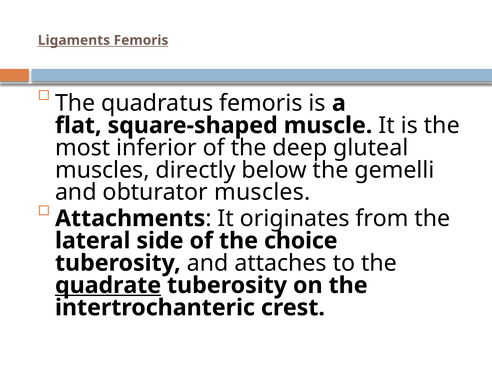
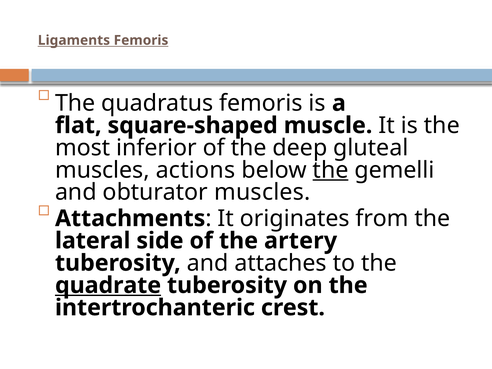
directly: directly -> actions (195, 170)
the underline: none -> present (331, 170)
choice: choice -> artery (301, 241)
